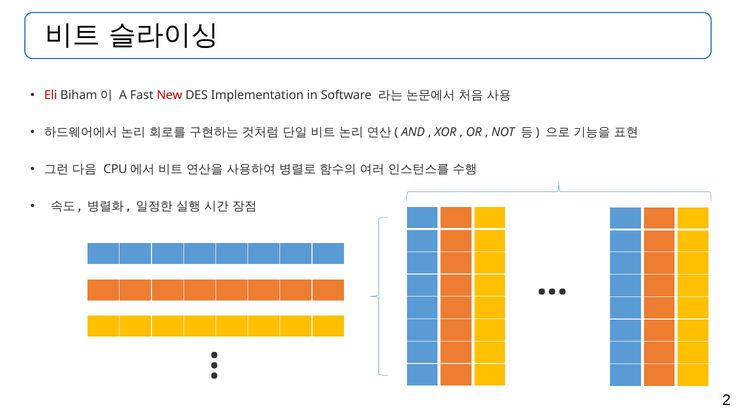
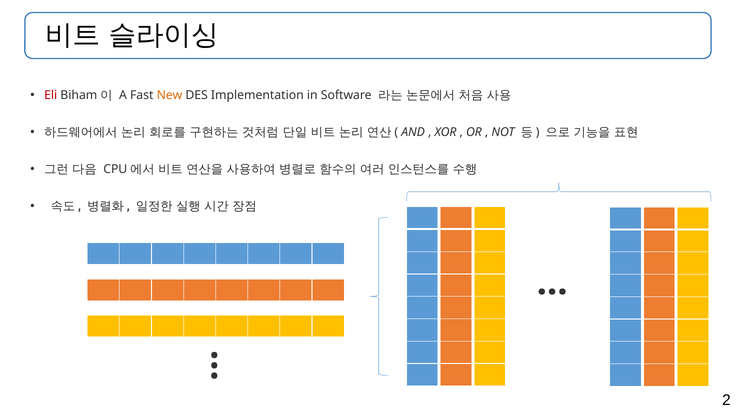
New colour: red -> orange (169, 95)
